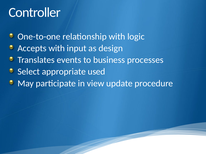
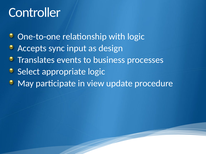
Accepts with: with -> sync (57, 48)
appropriate used: used -> logic (96, 72)
